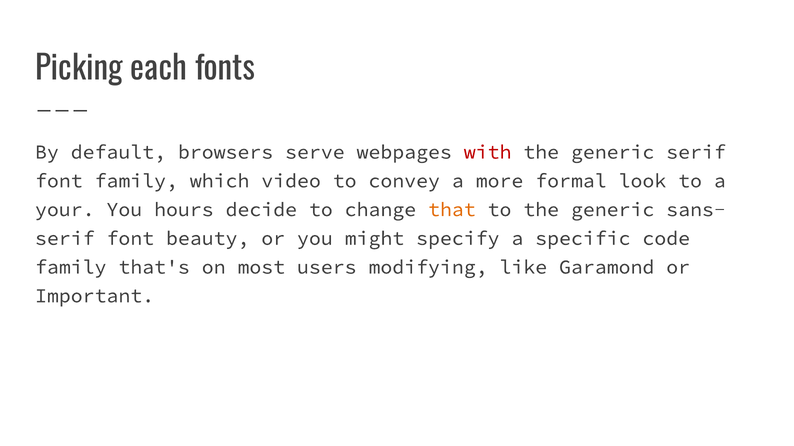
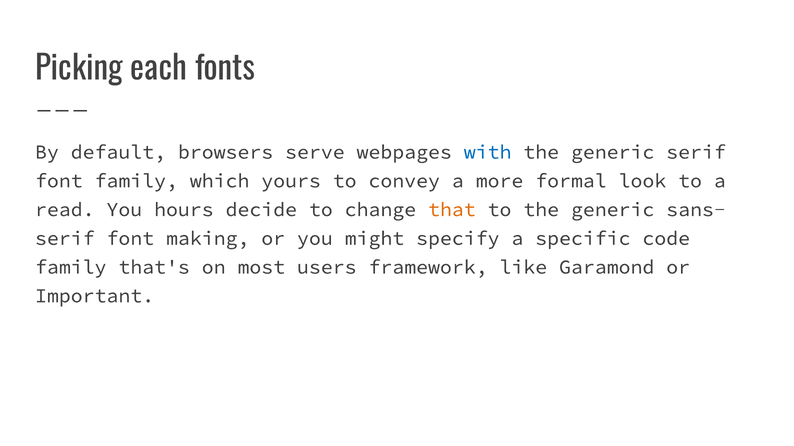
with colour: red -> blue (488, 152)
video: video -> yours (291, 181)
your: your -> read (65, 210)
beauty: beauty -> making (208, 239)
modifying: modifying -> framework (428, 267)
